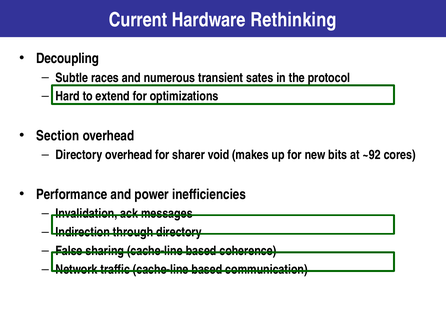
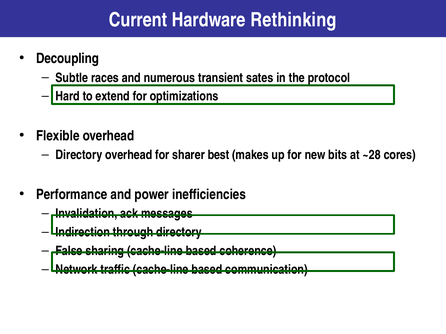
Section: Section -> Flexible (58, 136)
void: void -> best (219, 155)
~92: ~92 -> ~28 (372, 155)
